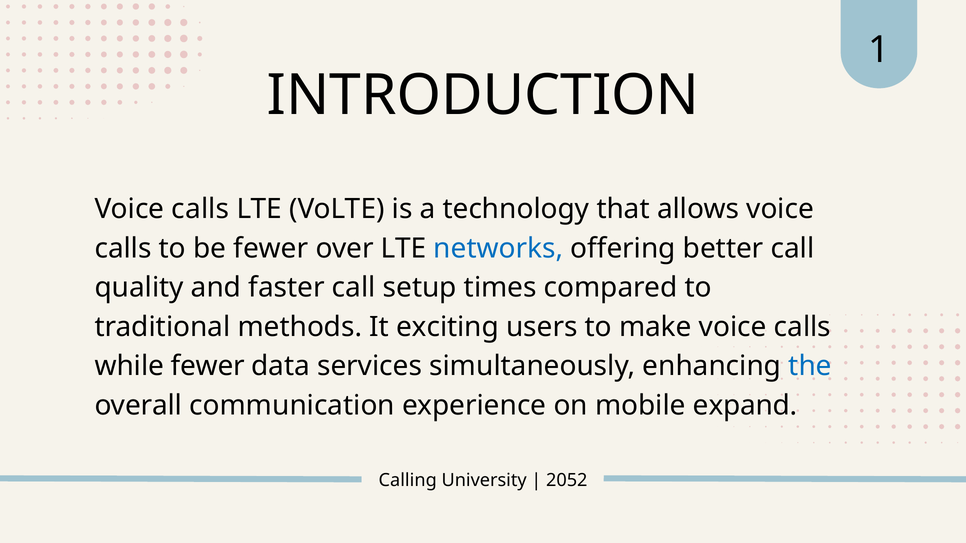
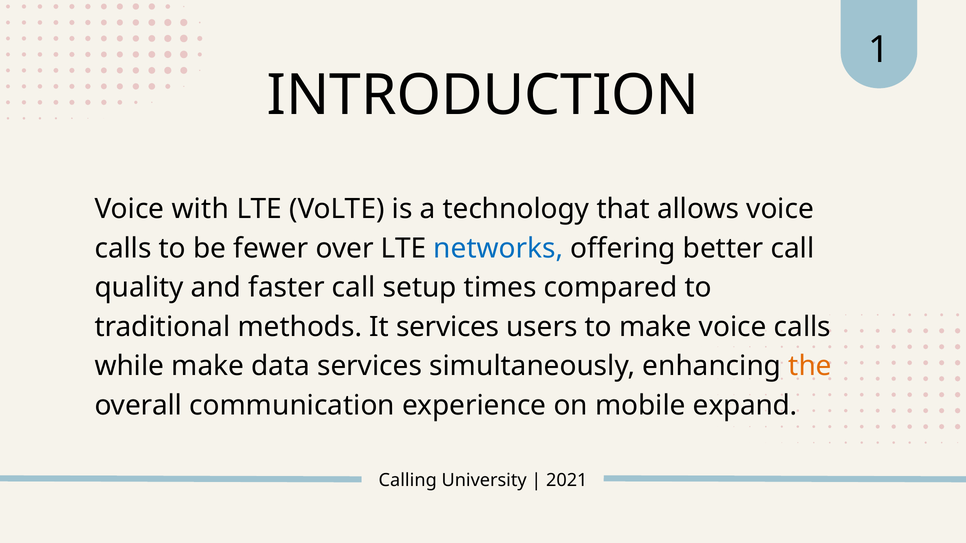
calls: calls -> with (200, 209)
It exciting: exciting -> services (448, 327)
while fewer: fewer -> make (208, 366)
the colour: blue -> orange (810, 366)
2052: 2052 -> 2021 (567, 481)
